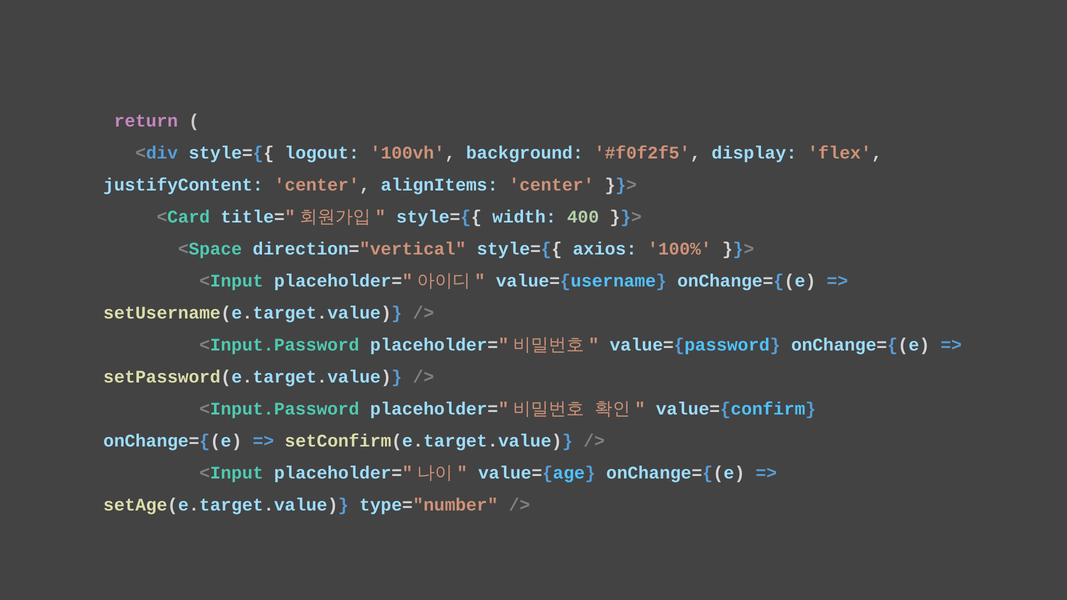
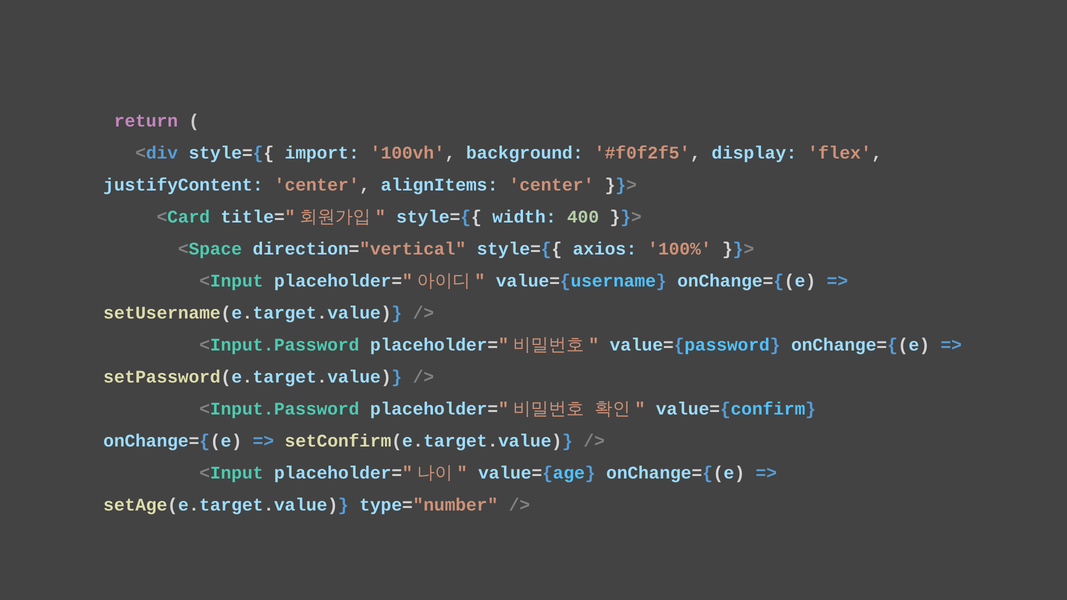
logout: logout -> import (322, 153)
